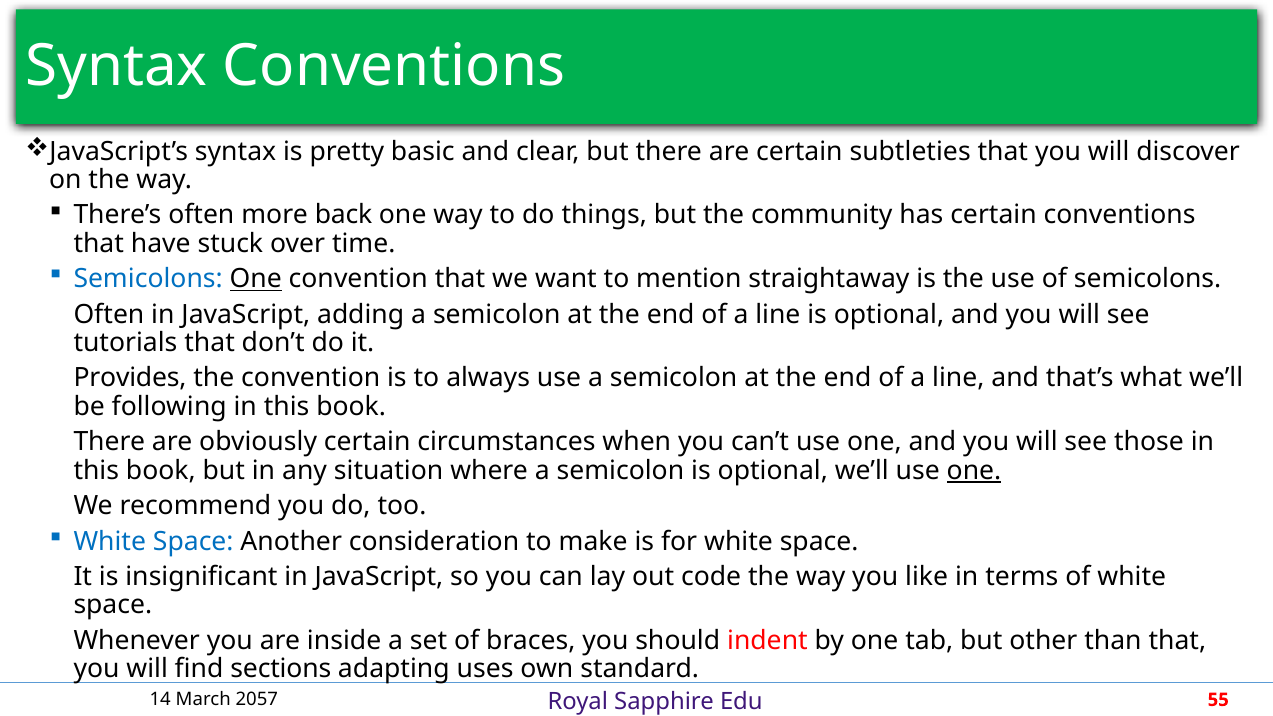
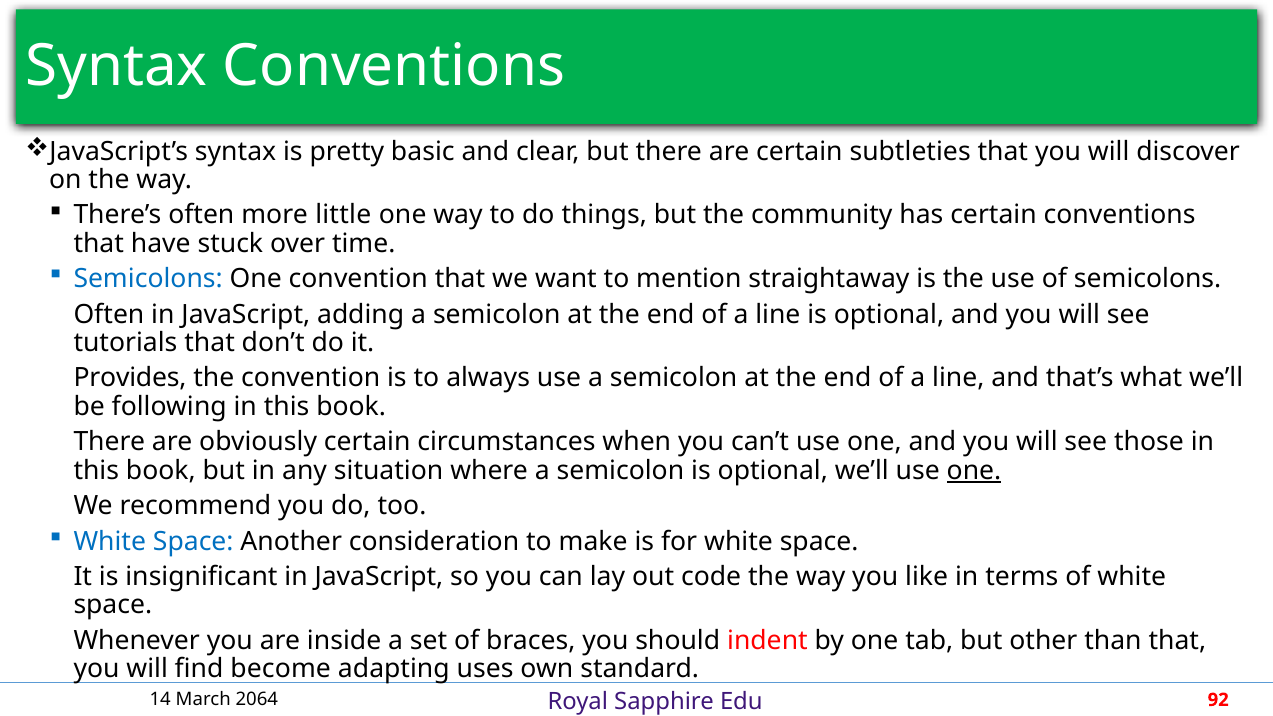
back: back -> little (343, 215)
One underline: present -> none (256, 279)
sections: sections -> become (281, 669)
2057: 2057 -> 2064 (257, 700)
55: 55 -> 92 (1218, 700)
